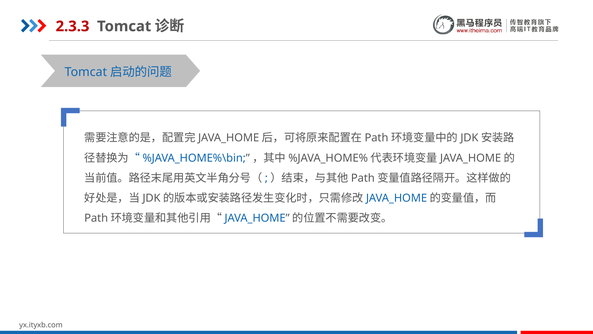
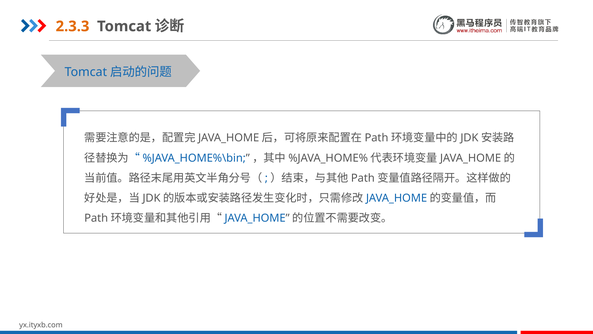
2.3.3 colour: red -> orange (73, 26)
